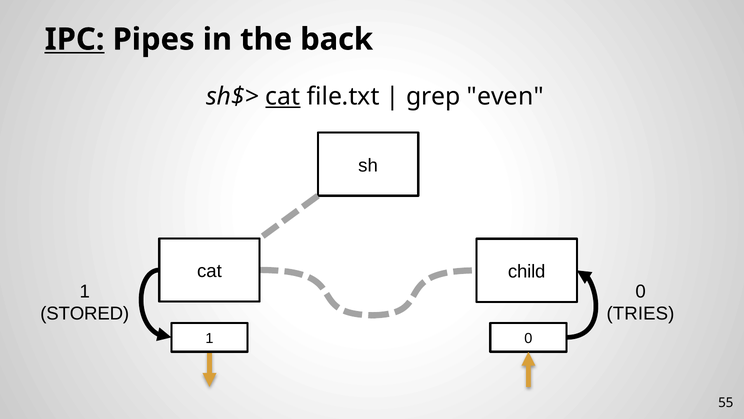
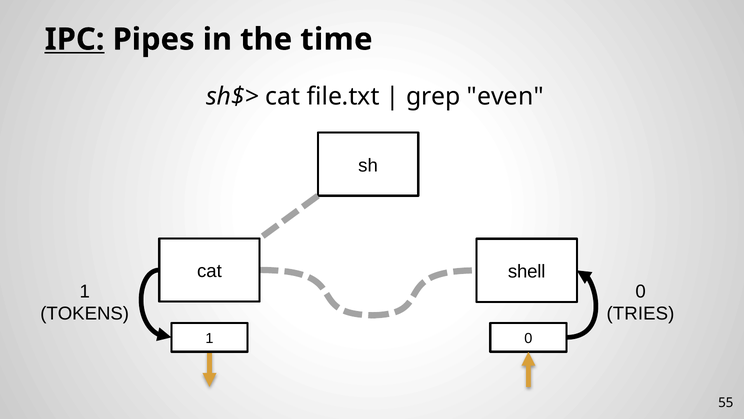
back: back -> time (336, 39)
cat underline: present -> none (283, 96)
child: child -> shell (527, 271)
STORED: STORED -> TOKENS (85, 313)
